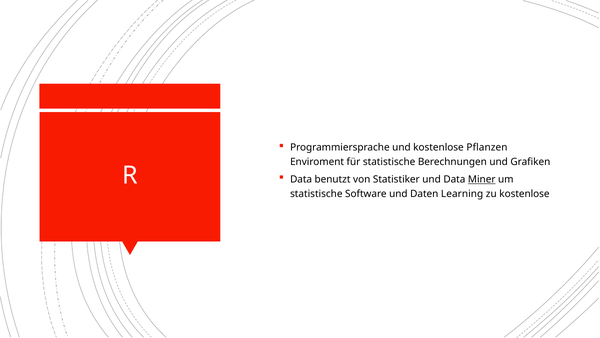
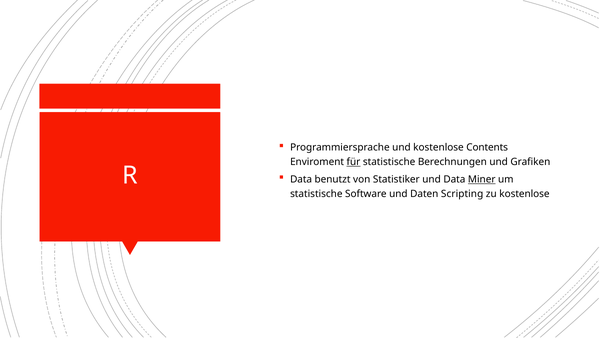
Pflanzen: Pflanzen -> Contents (487, 147)
für underline: none -> present (353, 162)
Learning: Learning -> Scripting (462, 194)
